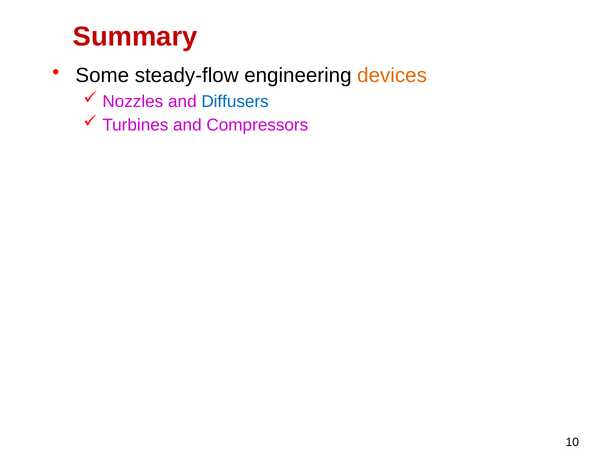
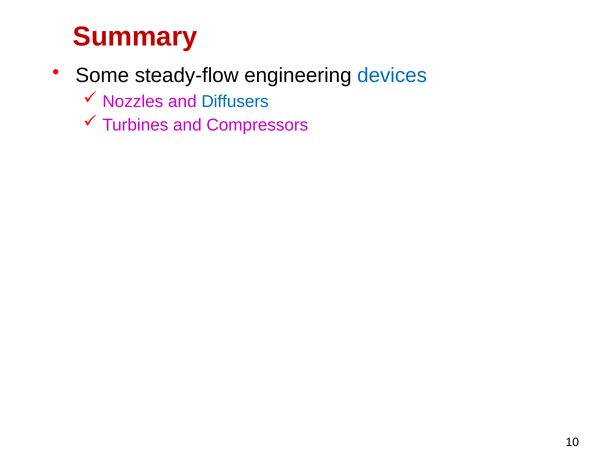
devices colour: orange -> blue (392, 76)
